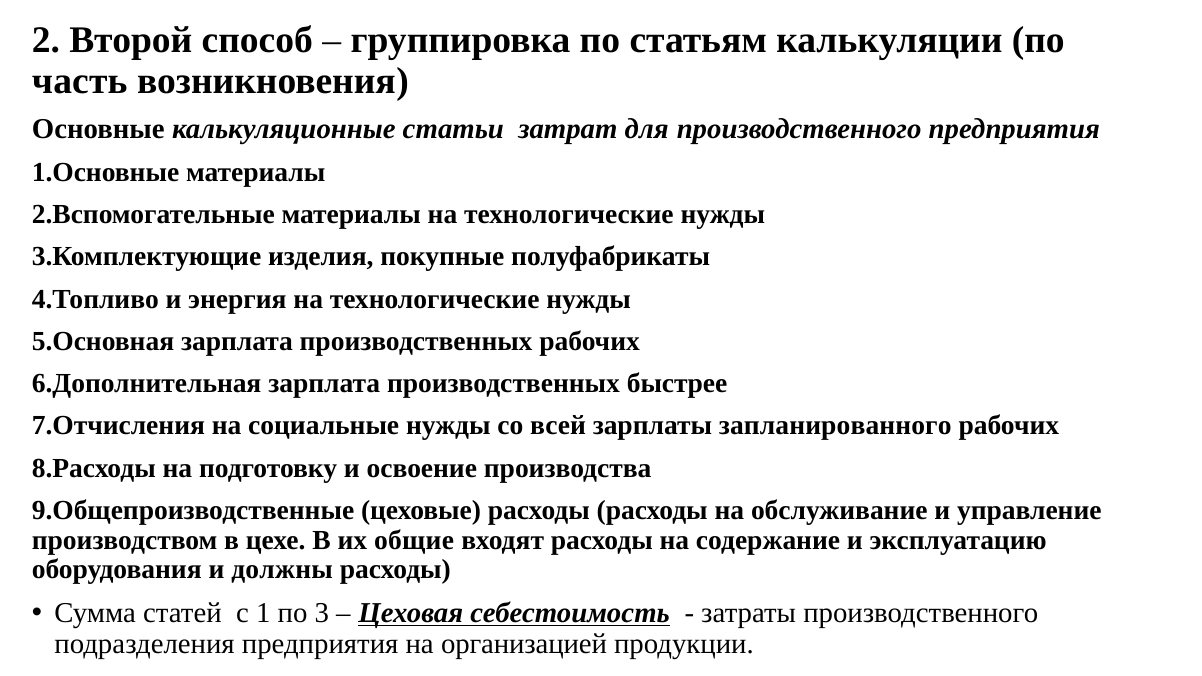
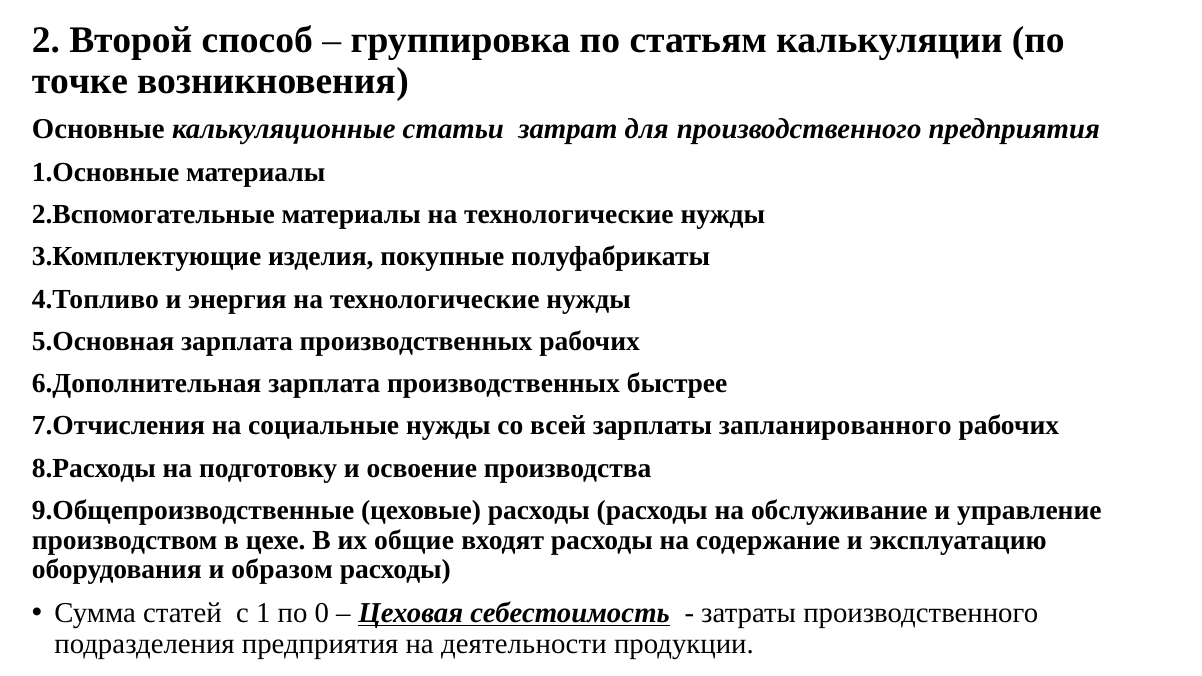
часть: часть -> точке (80, 81)
должны: должны -> образом (282, 570)
3: 3 -> 0 (322, 613)
организацией: организацией -> деятельности (524, 644)
